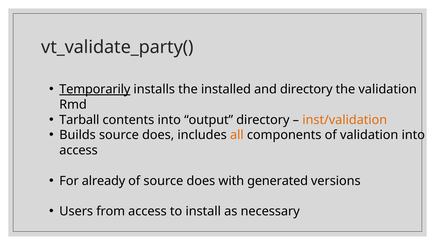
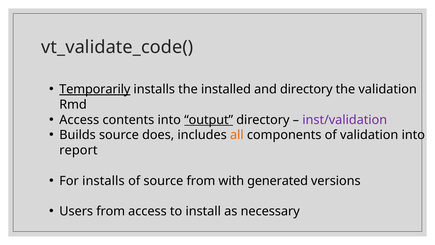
vt_validate_party(: vt_validate_party( -> vt_validate_code( (117, 47)
Tarball: Tarball -> Access (79, 120)
output underline: none -> present (209, 120)
inst/validation colour: orange -> purple (345, 120)
access: access -> report (78, 150)
For already: already -> installs (103, 181)
of source does: does -> from (201, 181)
